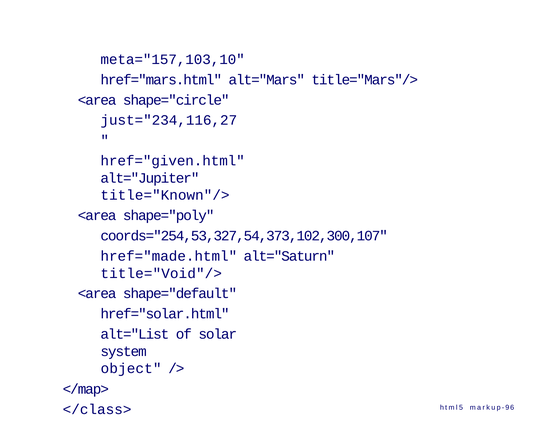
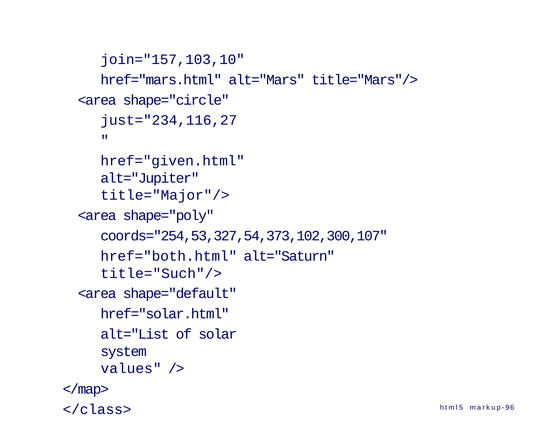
meta="157,103,10: meta="157,103,10 -> join="157,103,10 (173, 59)
title="Known"/>: title="Known"/> -> title="Major"/> (165, 195)
href="made.html: href="made.html -> href="both.html (169, 256)
title="Void"/>: title="Void"/> -> title="Such"/> (161, 273)
object: object -> values (131, 368)
